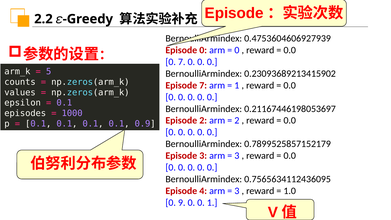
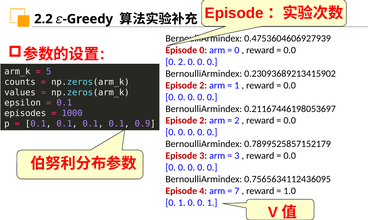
0 7: 7 -> 2 (182, 62)
7: 7 -> 2 (203, 85)
3: 3 -> 7 (237, 191)
9: 9 -> 1 (182, 203)
